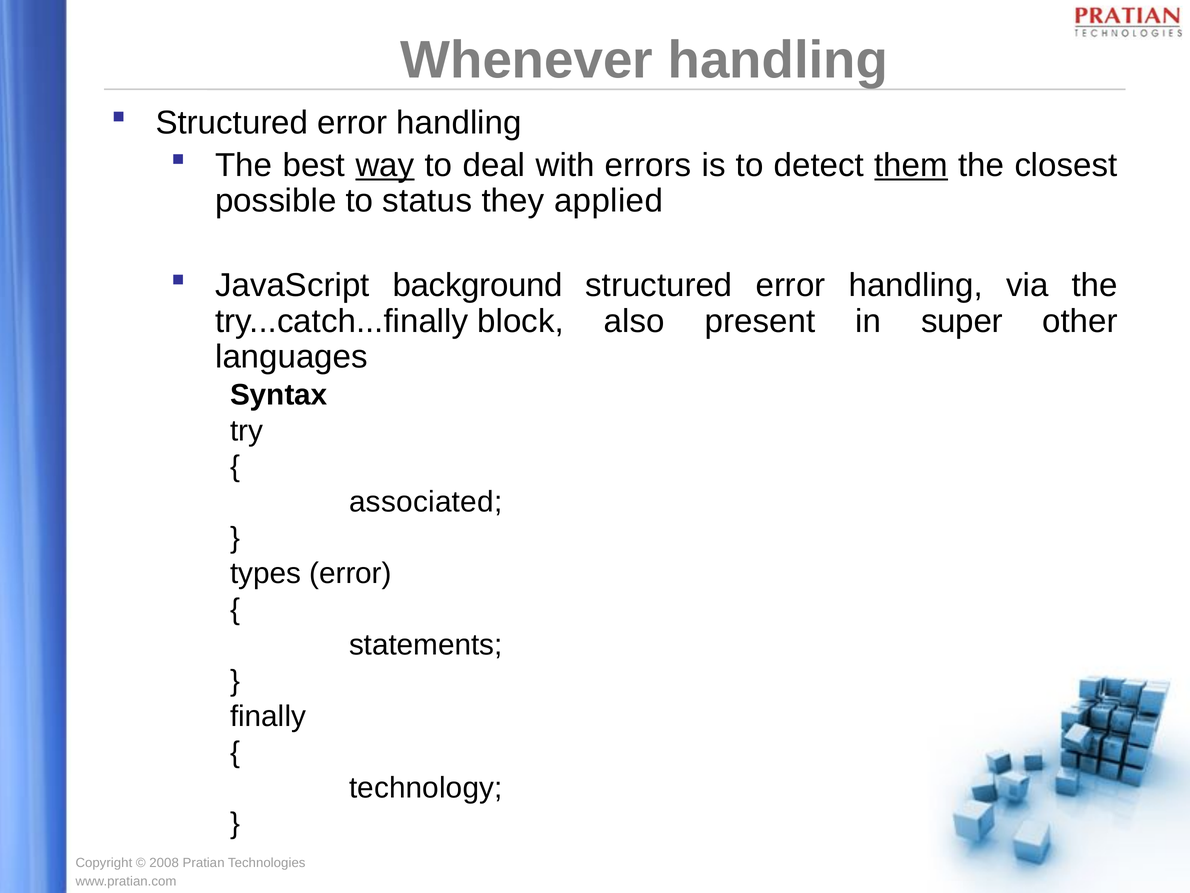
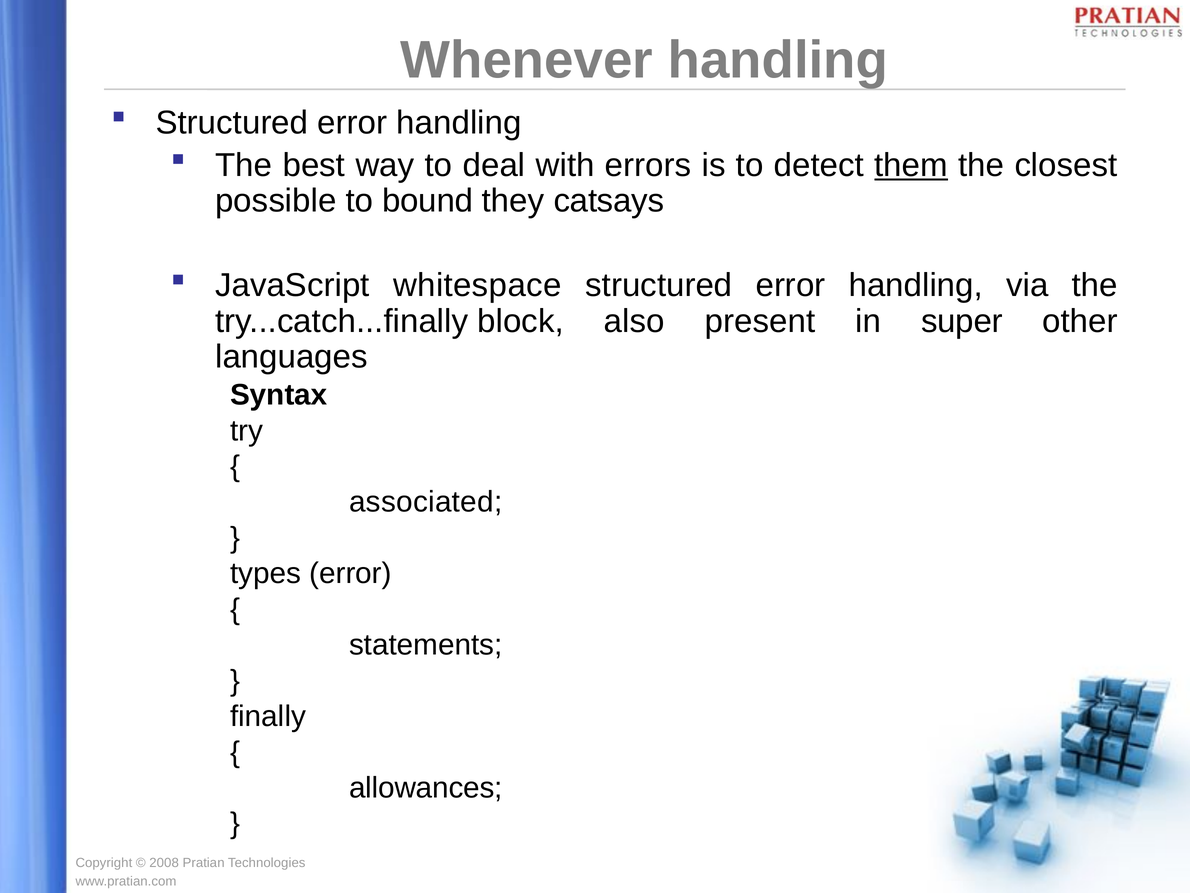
way underline: present -> none (385, 165)
status: status -> bound (428, 201)
applied: applied -> catsays (609, 201)
background: background -> whitespace (477, 285)
technology: technology -> allowances (426, 787)
